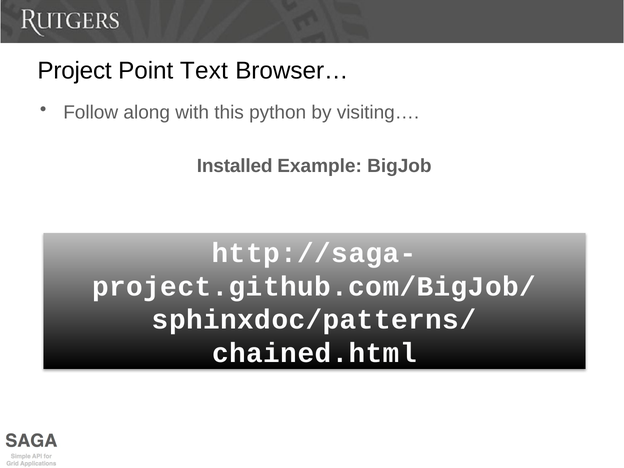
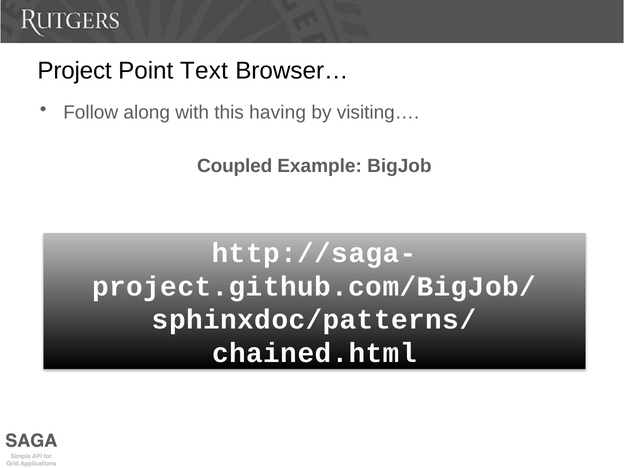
python: python -> having (278, 113)
Installed: Installed -> Coupled (235, 166)
